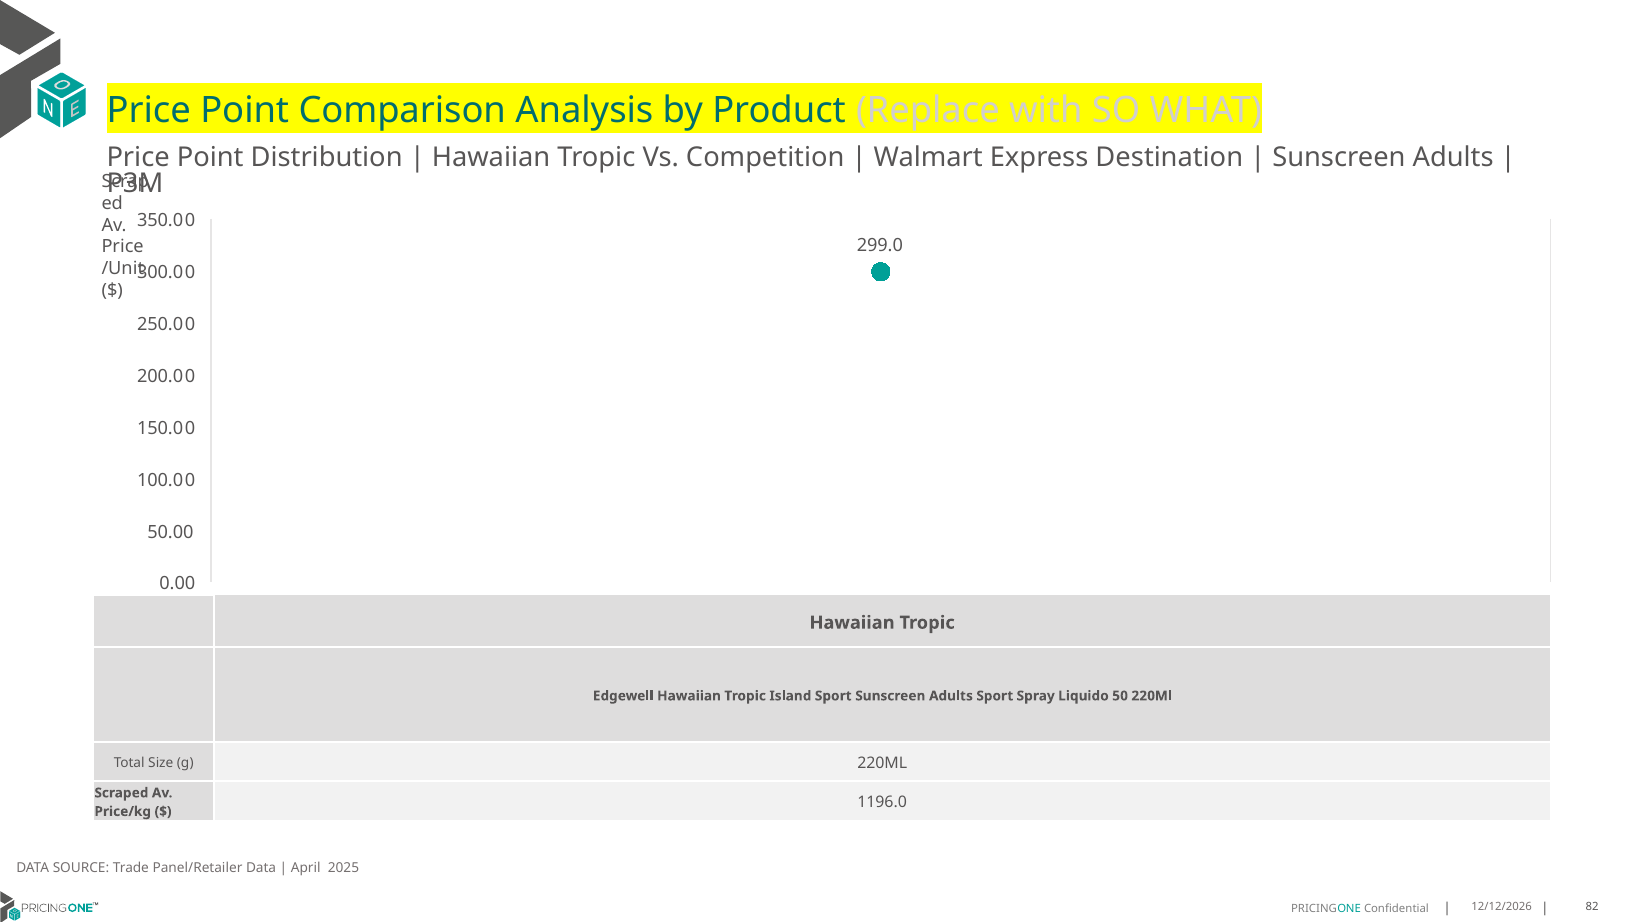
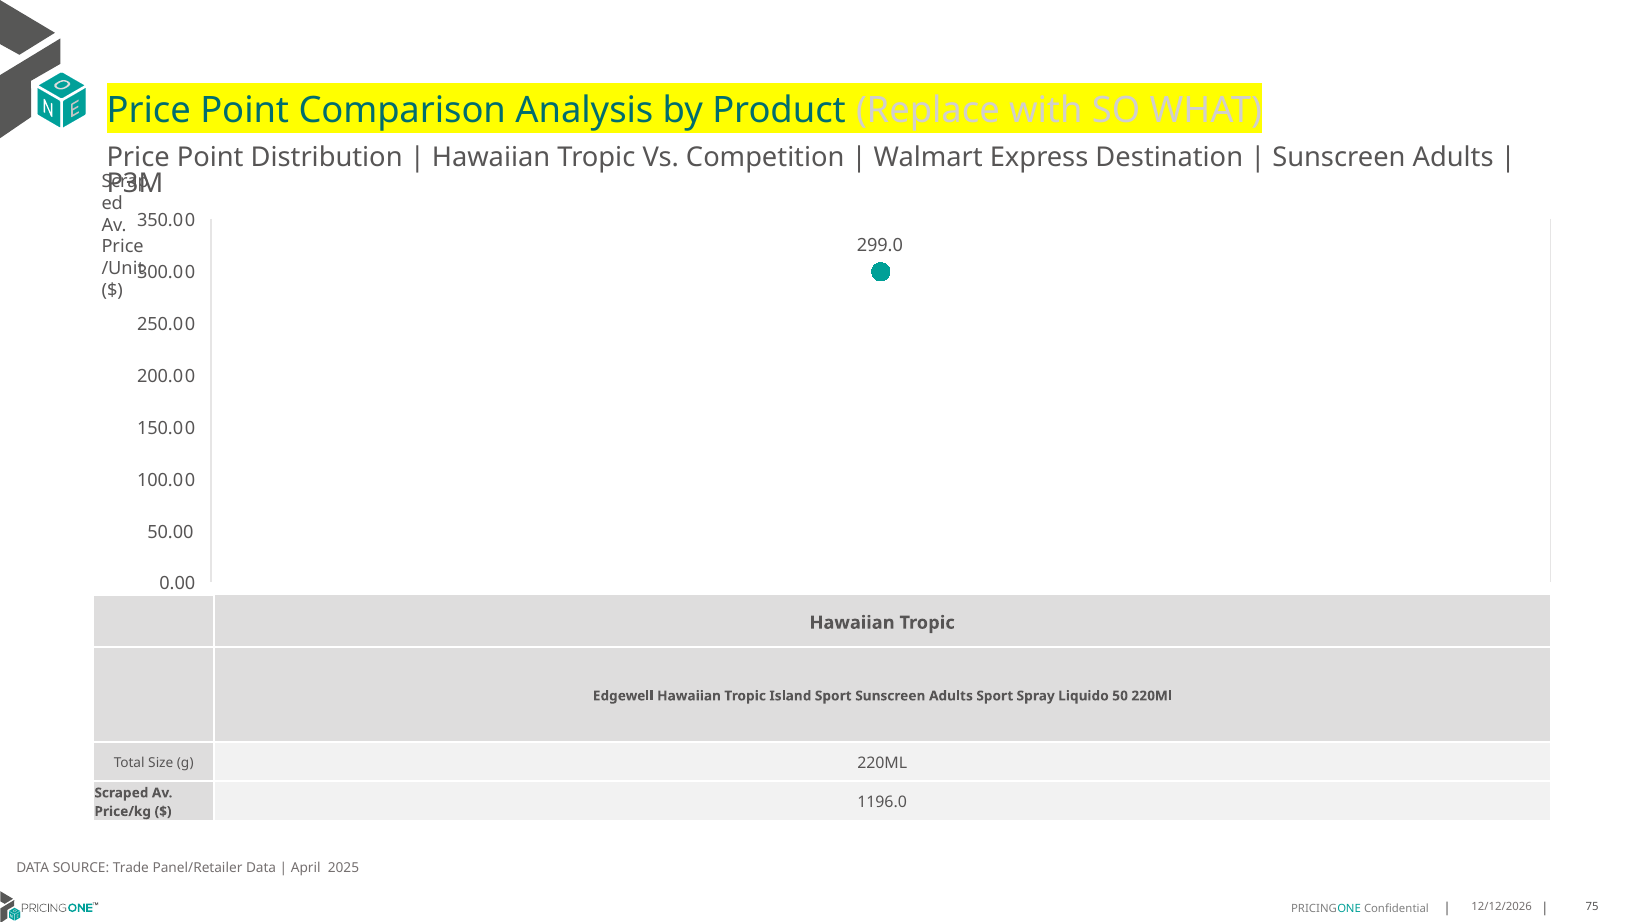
82: 82 -> 75 (1592, 906)
